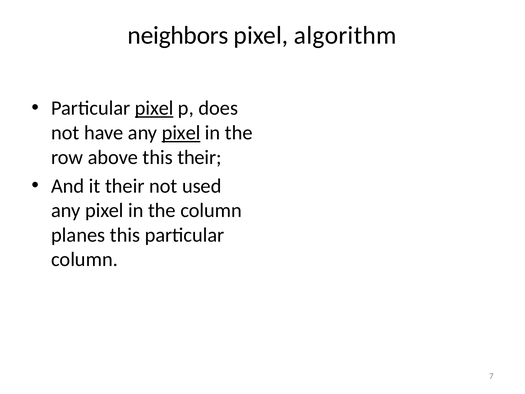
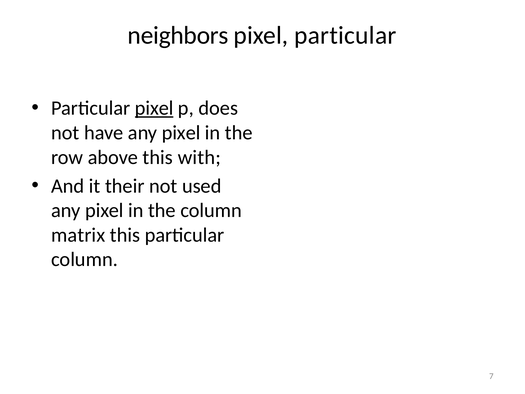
pixel algorithm: algorithm -> particular (345, 35)
pixel underline: present -> none (181, 133)
this their: their -> with (199, 157)
planes: planes -> matrix (78, 235)
